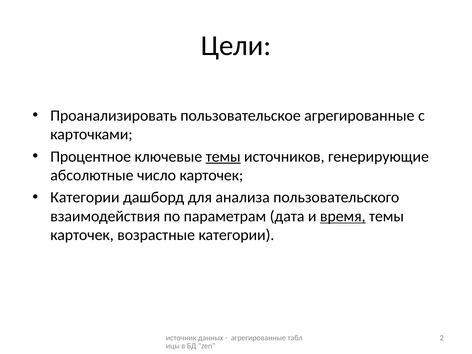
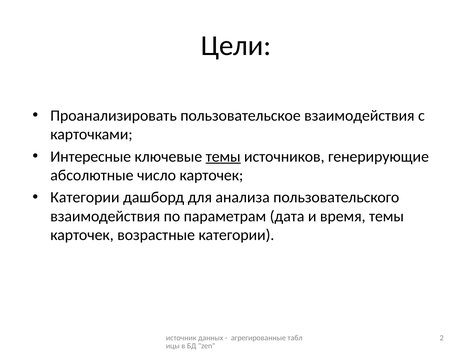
пользовательское агрегированные: агрегированные -> взаимодействия (359, 116)
Процентное: Процентное -> Интересные (91, 156)
время underline: present -> none (343, 216)
